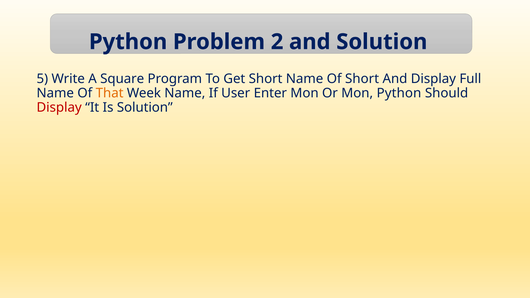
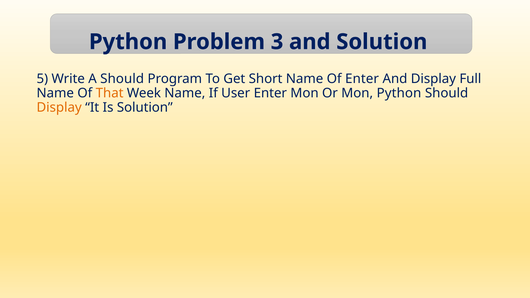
2: 2 -> 3 (277, 42)
A Square: Square -> Should (122, 79)
Of Short: Short -> Enter (362, 79)
Display colour: red -> orange (59, 107)
